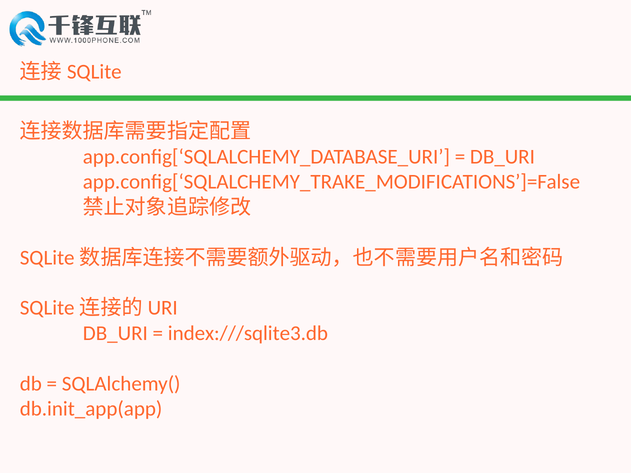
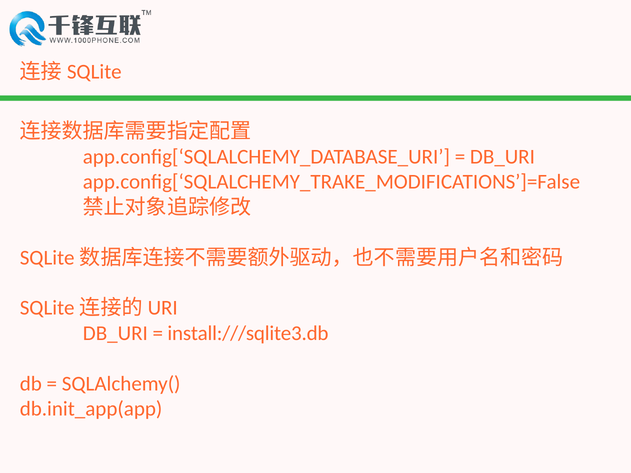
index:///sqlite3.db: index:///sqlite3.db -> install:///sqlite3.db (248, 333)
